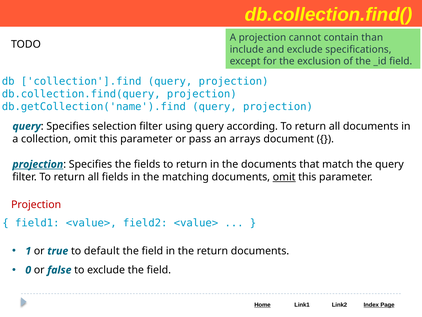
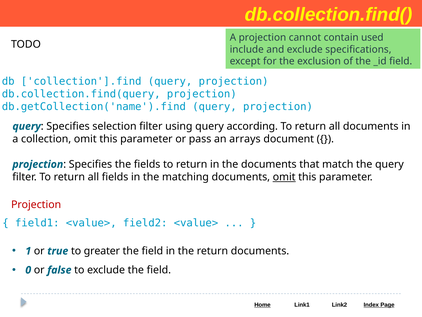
than: than -> used (372, 37)
projection underline: present -> none (38, 164)
default: default -> greater (102, 251)
